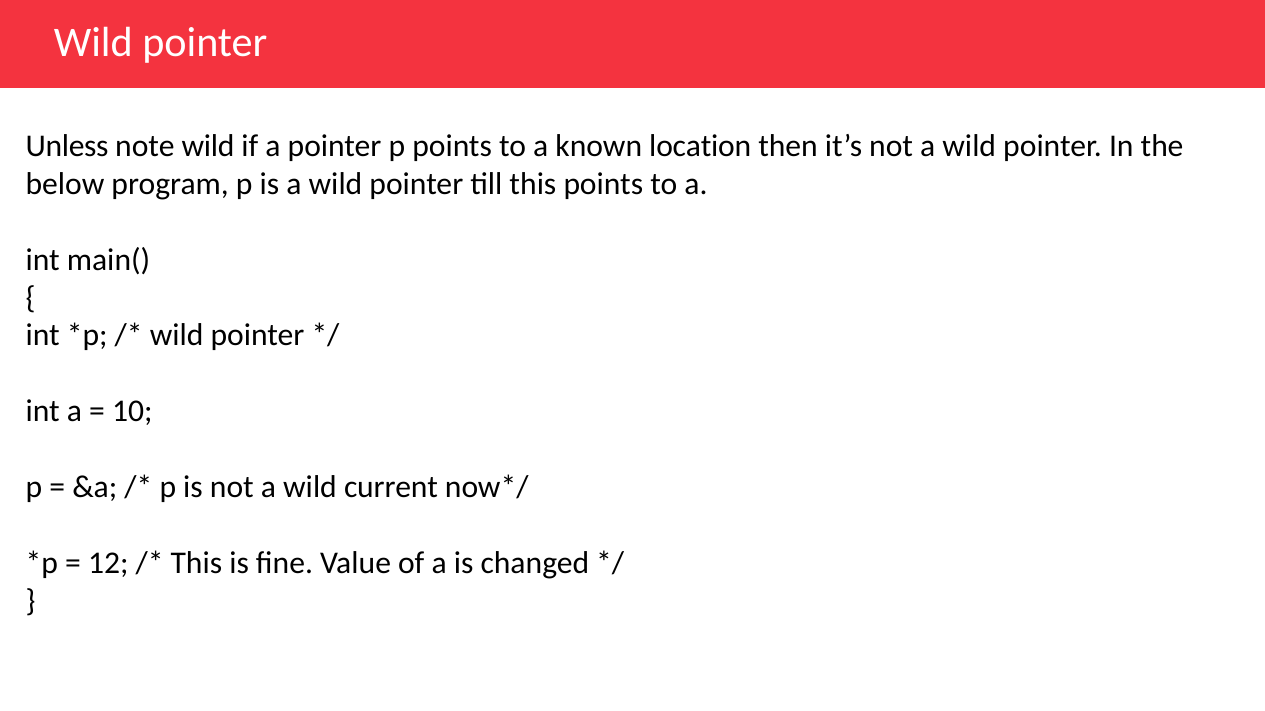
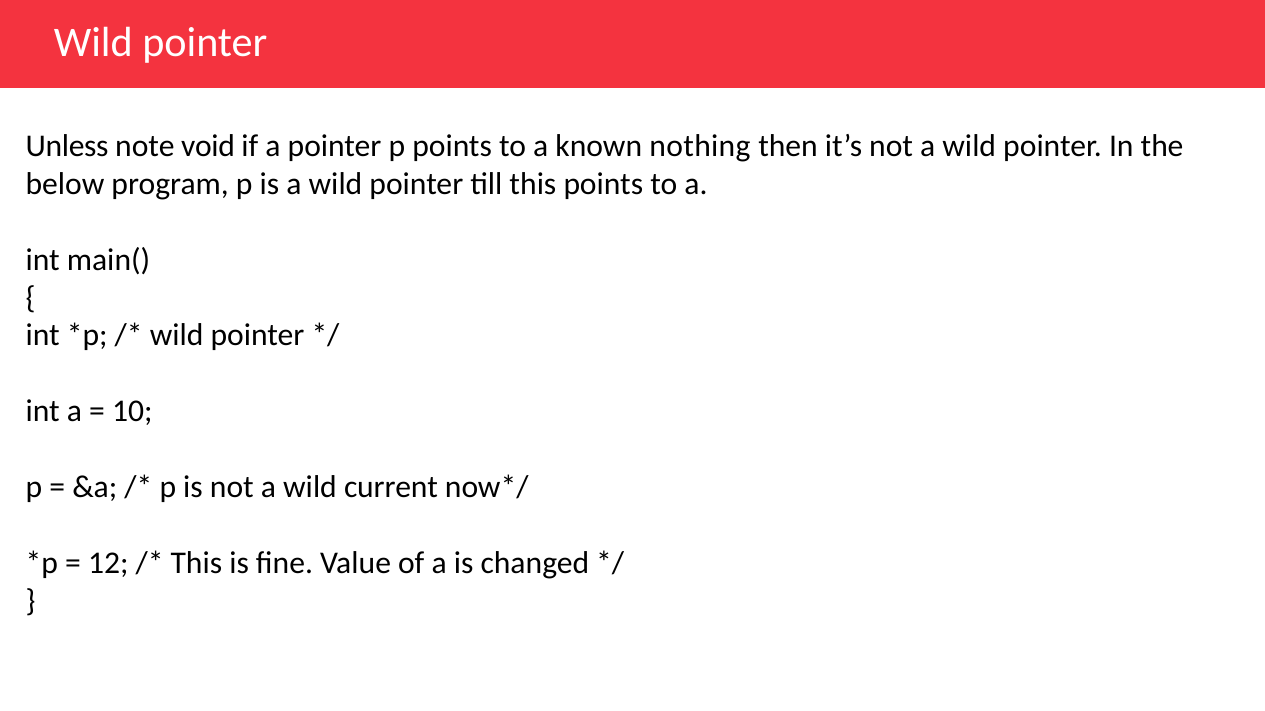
note wild: wild -> void (208, 146)
location: location -> nothing (700, 146)
